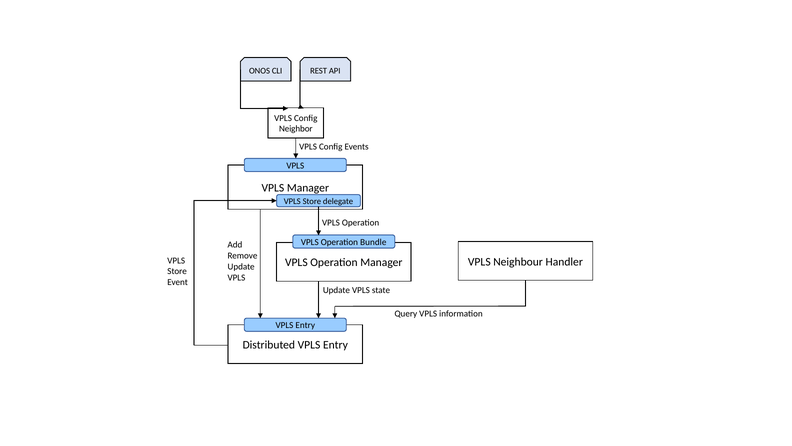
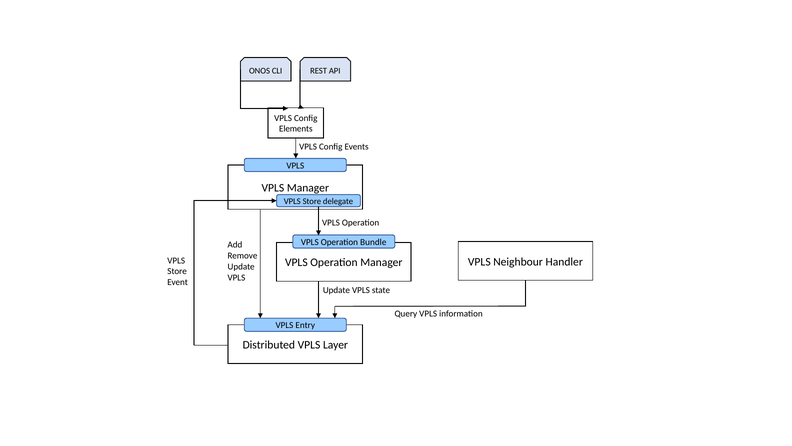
Neighbor: Neighbor -> Elements (296, 129)
Distributed VPLS Entry: Entry -> Layer (336, 345)
